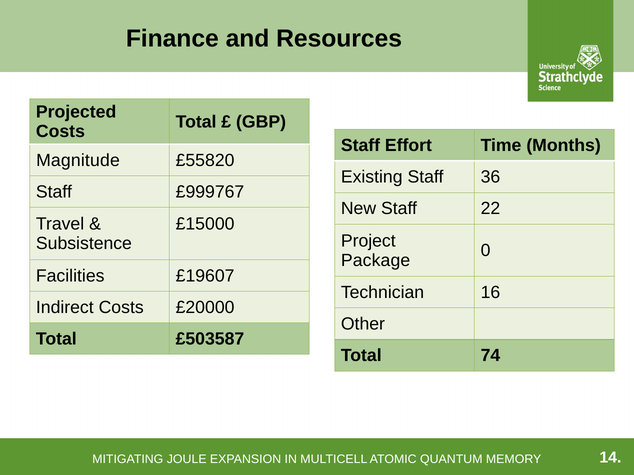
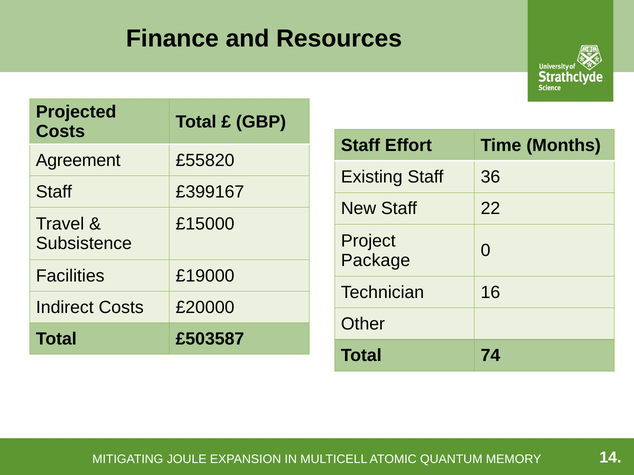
Magnitude: Magnitude -> Agreement (78, 161)
£999767: £999767 -> £399167 (210, 192)
£19607: £19607 -> £19000 (205, 276)
